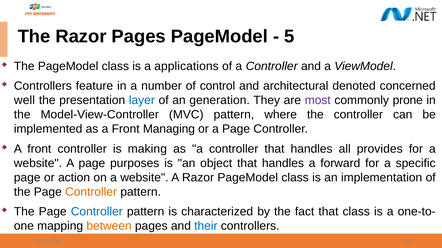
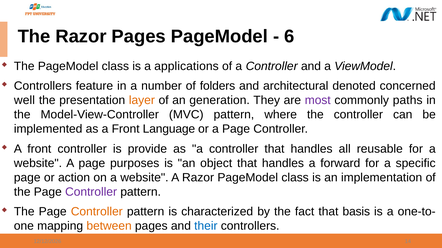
5: 5 -> 6 (289, 36)
control: control -> folders (218, 86)
layer colour: blue -> orange (142, 101)
prone: prone -> paths (408, 101)
Managing: Managing -> Language (169, 129)
making: making -> provide (147, 149)
provides: provides -> reusable (380, 149)
Controller colour: orange -> purple (91, 192)
Controller colour: blue -> orange (97, 212)
that class: class -> basis (356, 212)
